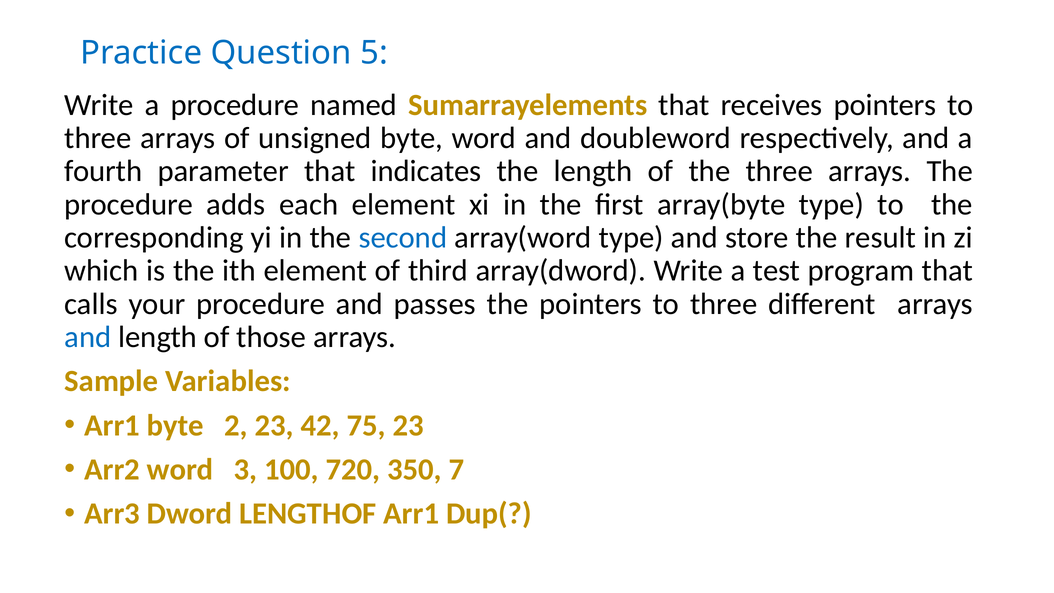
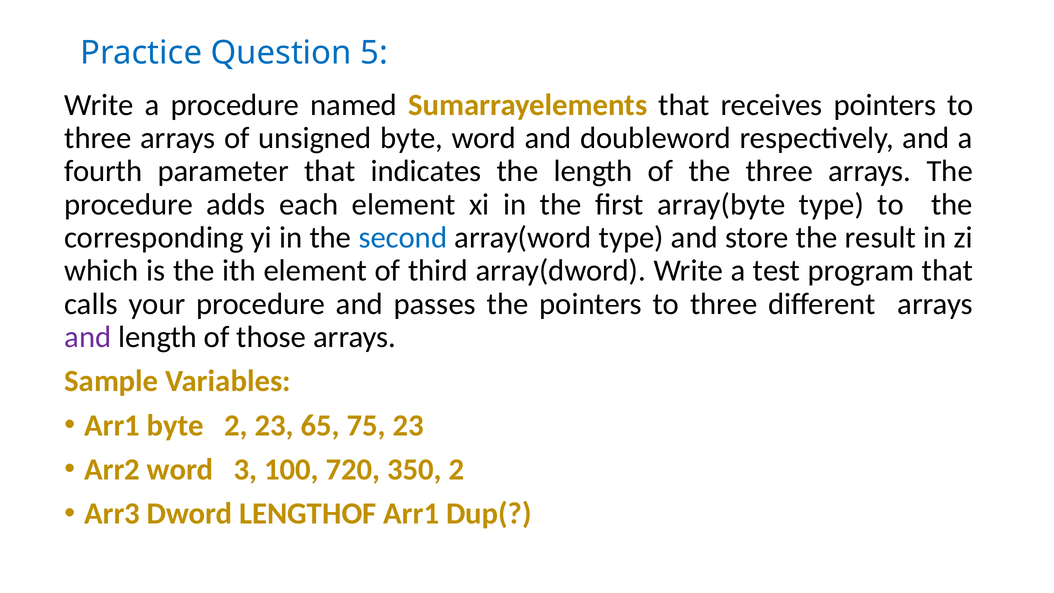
and colour: blue -> purple (88, 337)
42: 42 -> 65 (320, 425)
350 7: 7 -> 2 (457, 469)
